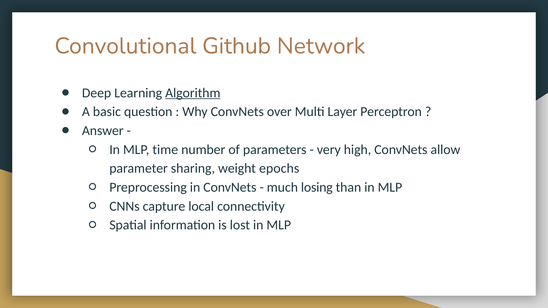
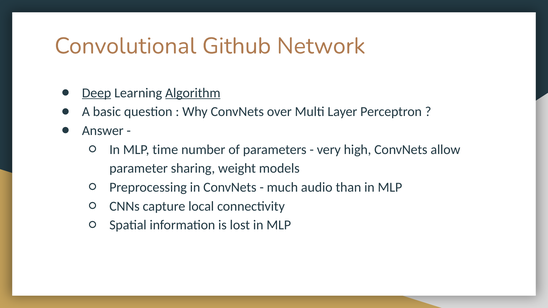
Deep underline: none -> present (97, 93)
epochs: epochs -> models (279, 169)
losing: losing -> audio (317, 187)
